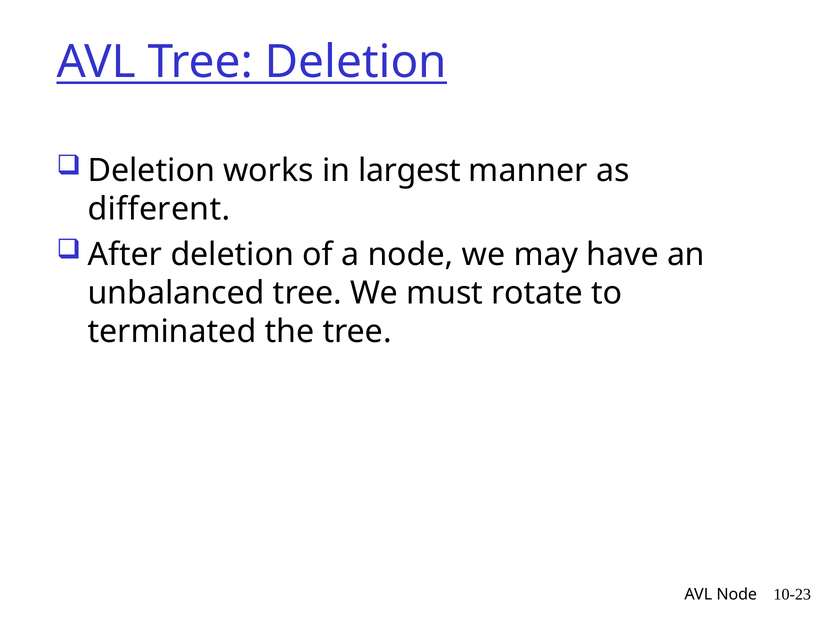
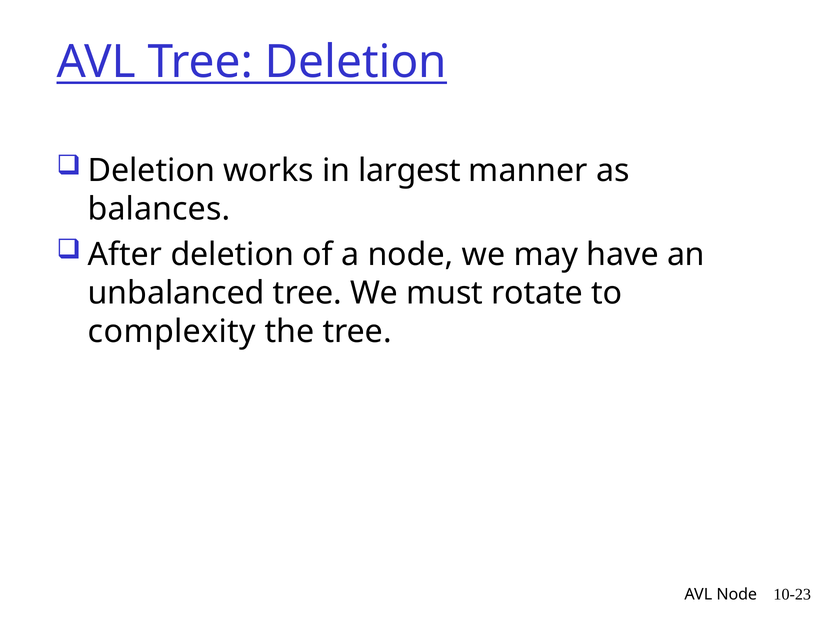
different: different -> balances (159, 209)
terminated: terminated -> complexity (172, 332)
